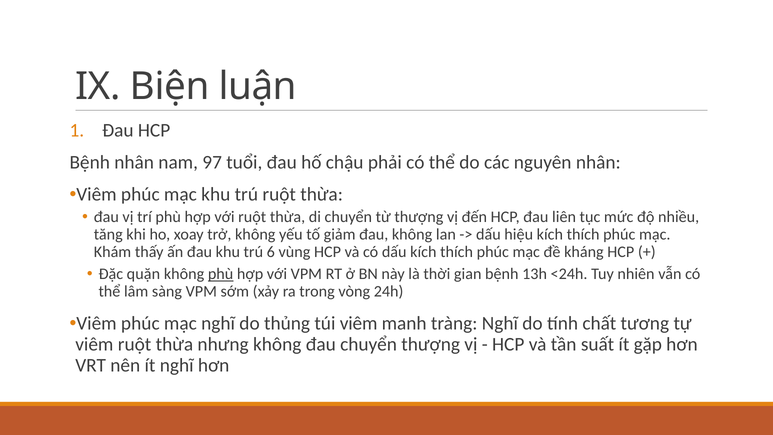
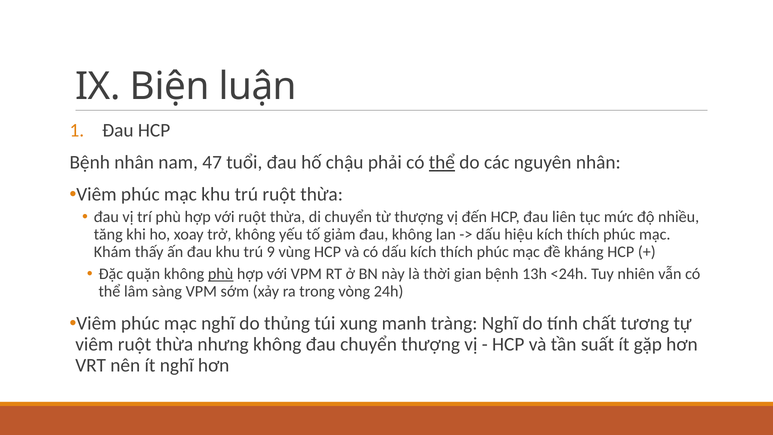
97: 97 -> 47 (212, 162)
thể underline: none -> present (442, 162)
6: 6 -> 9 (271, 252)
túi viêm: viêm -> xung (359, 323)
